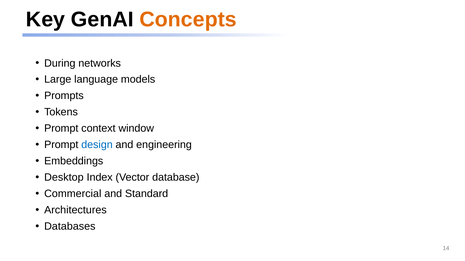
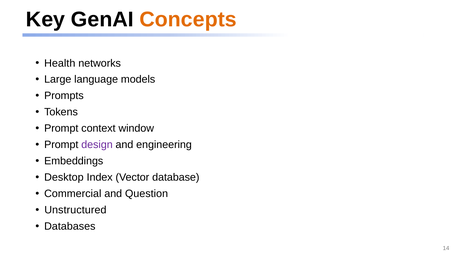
During: During -> Health (60, 63)
design colour: blue -> purple (97, 145)
Standard: Standard -> Question (147, 194)
Architectures: Architectures -> Unstructured (75, 210)
